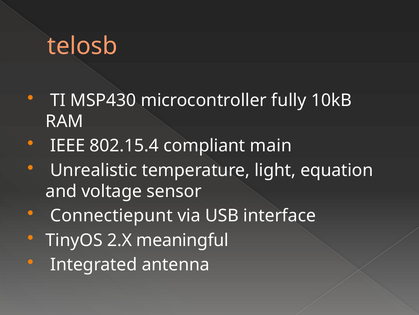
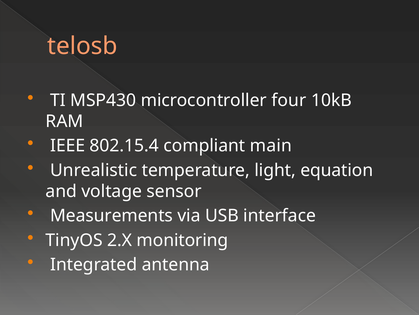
fully: fully -> four (289, 100)
Connectiepunt: Connectiepunt -> Measurements (112, 215)
meaningful: meaningful -> monitoring (182, 240)
